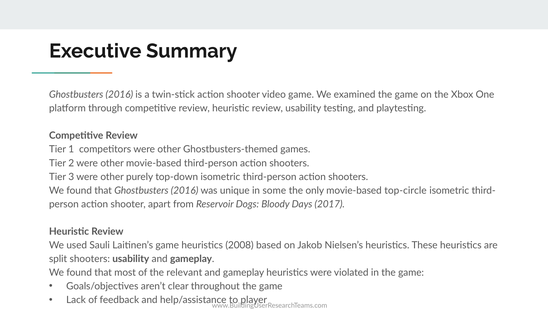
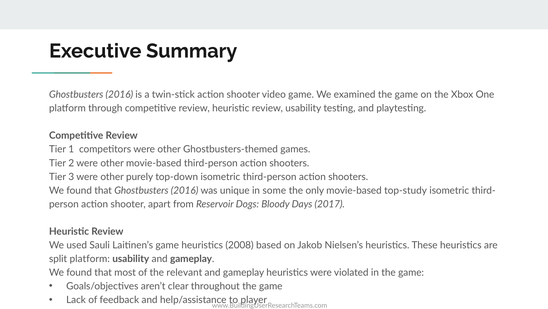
top-circle: top-circle -> top-study (406, 190)
split shooters: shooters -> platform (90, 258)
